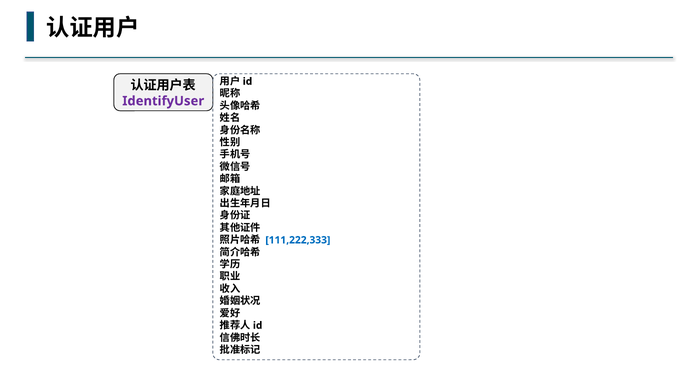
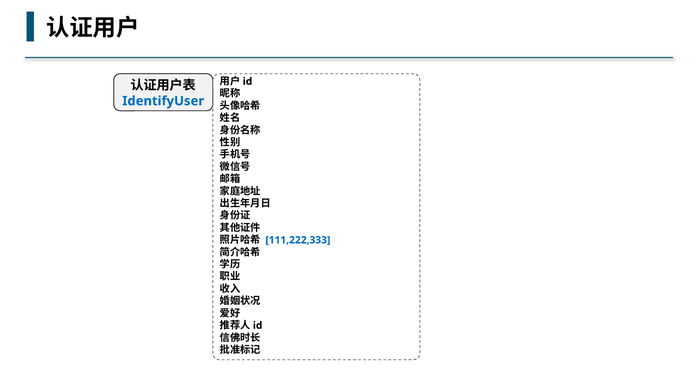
IdentifyUser colour: purple -> blue (163, 101)
